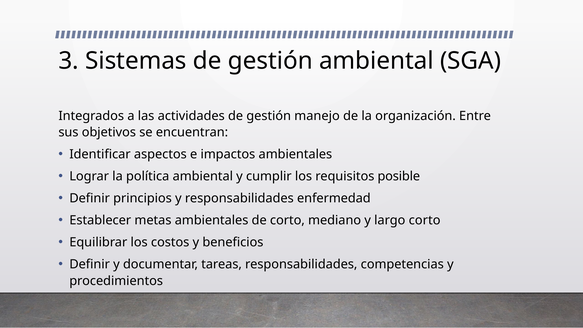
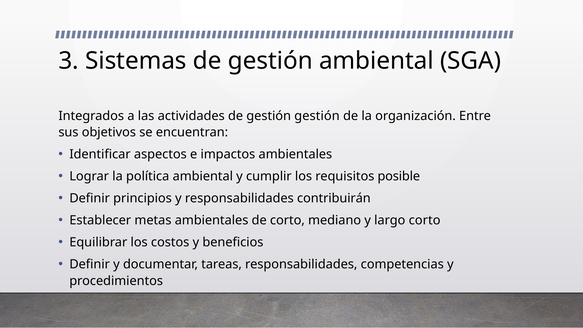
gestión manejo: manejo -> gestión (317, 116)
enfermedad: enfermedad -> contribuirán (334, 198)
